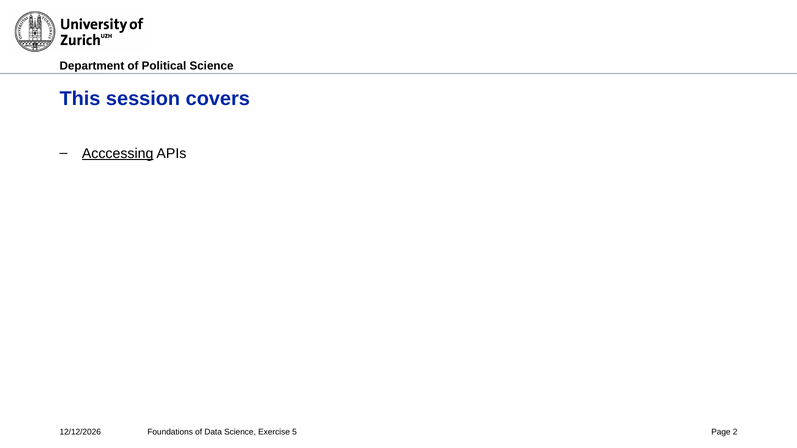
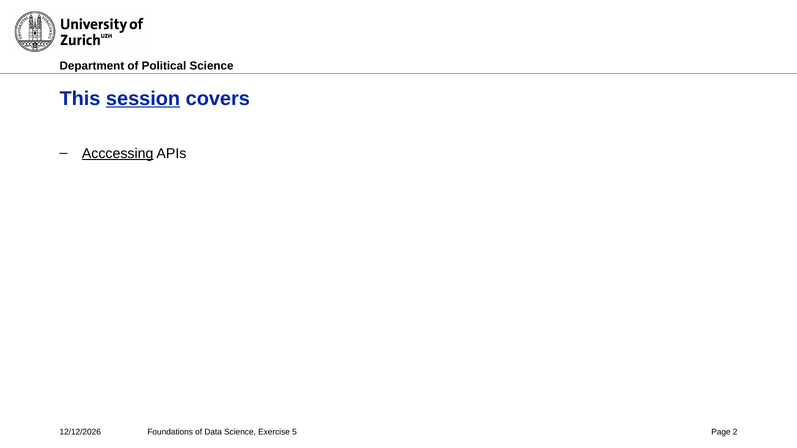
session underline: none -> present (143, 99)
